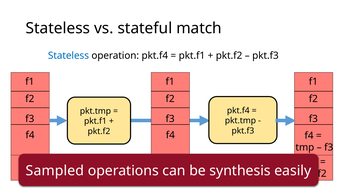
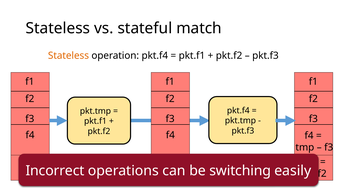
Stateless colour: blue -> orange (68, 55)
Sampled: Sampled -> Incorrect (55, 170)
synthesis: synthesis -> switching (240, 170)
